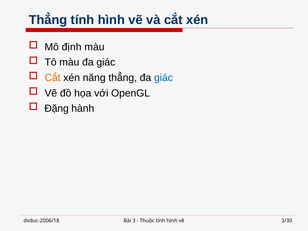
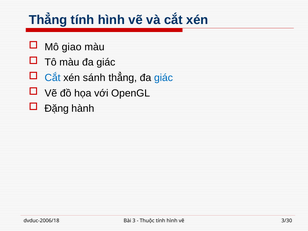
định: định -> giao (72, 47)
Cắt colour: orange -> blue (53, 78)
năng: năng -> sánh (94, 78)
